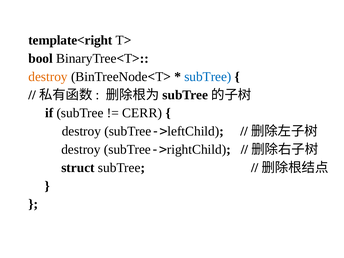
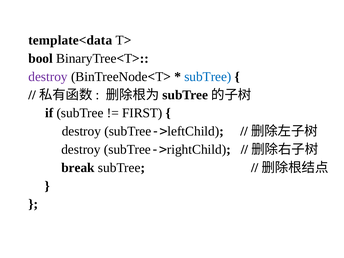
template<right: template<right -> template<data (70, 40)
destroy colour: orange -> purple (48, 77)
CERR: CERR -> FIRST (142, 113)
struct: struct -> break (78, 168)
